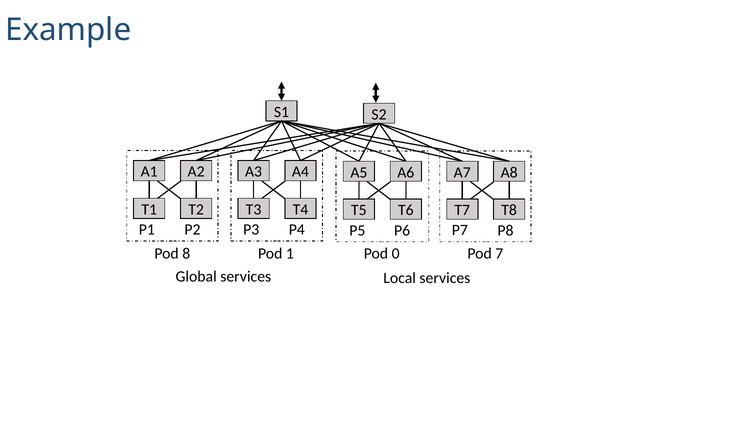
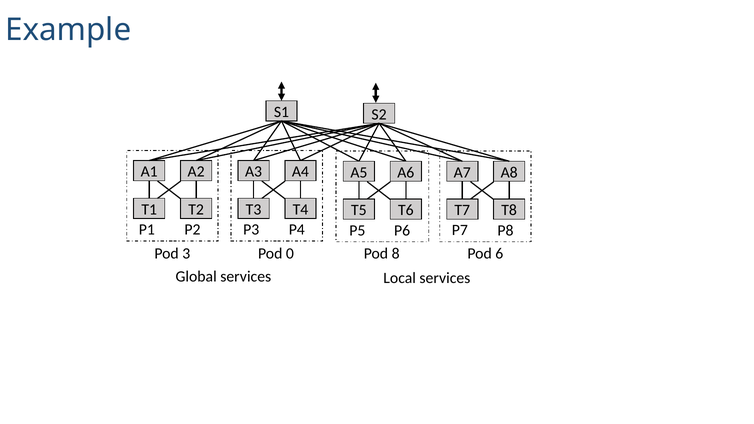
8: 8 -> 3 (186, 254)
1: 1 -> 0 (290, 254)
0: 0 -> 8 (396, 254)
7: 7 -> 6 (499, 254)
